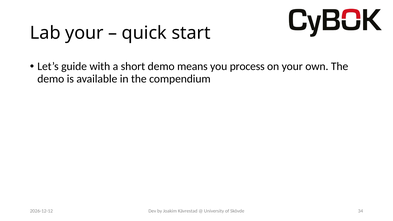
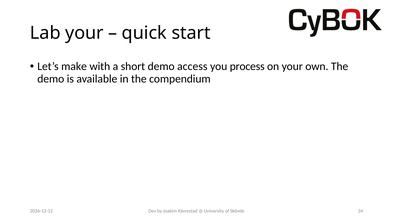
guide: guide -> make (74, 66)
means: means -> access (192, 66)
